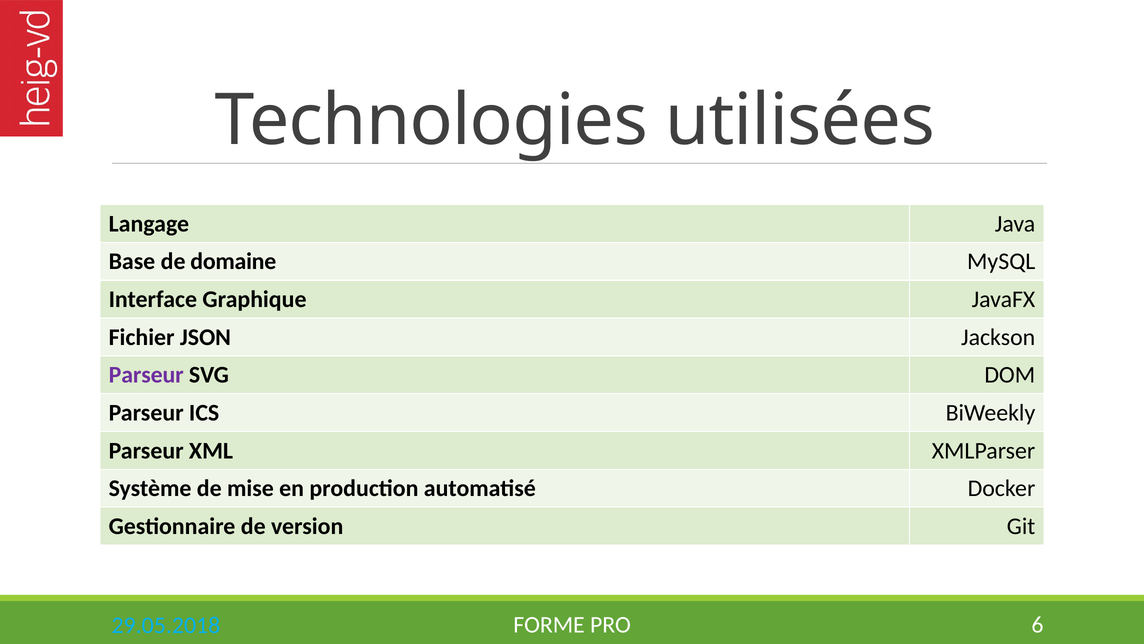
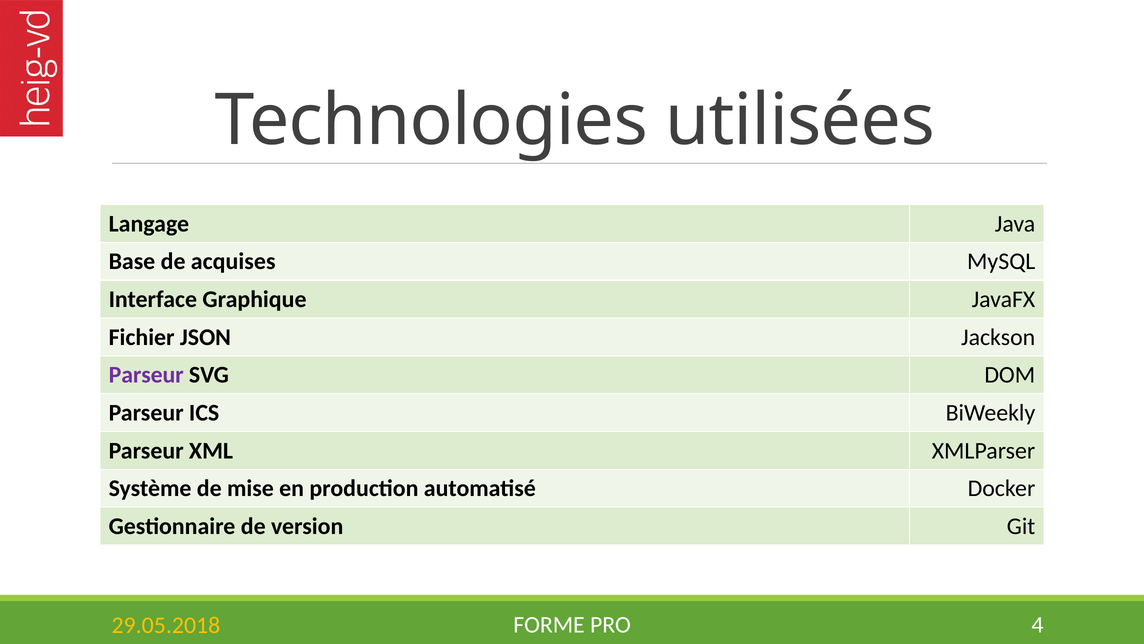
domaine: domaine -> acquises (233, 261)
6: 6 -> 4 (1038, 625)
29.05.2018 colour: light blue -> yellow (166, 625)
